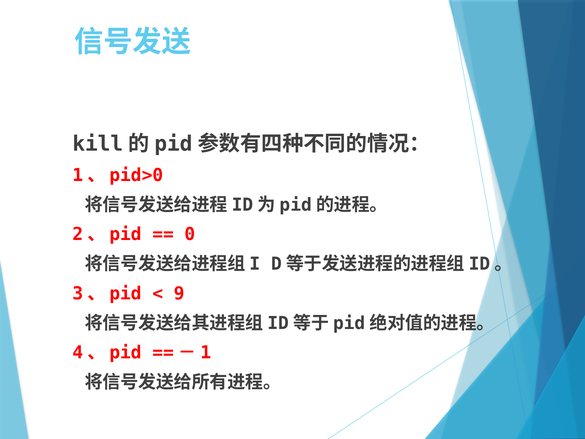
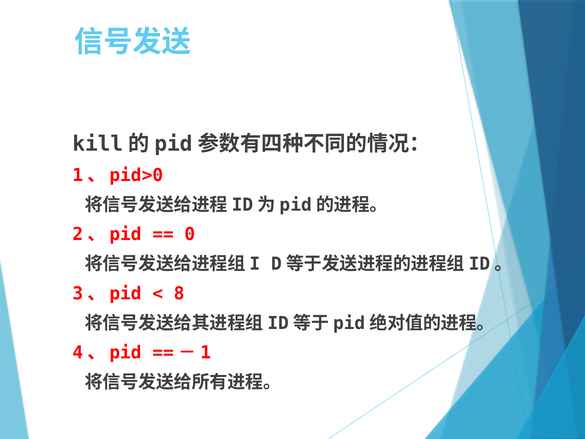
9: 9 -> 8 (179, 293)
